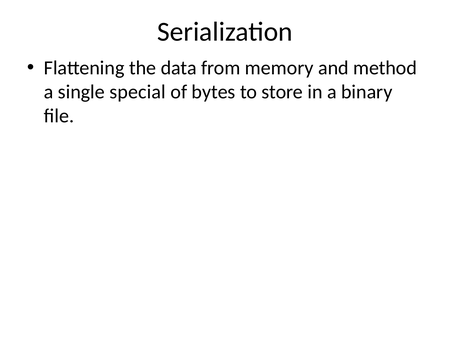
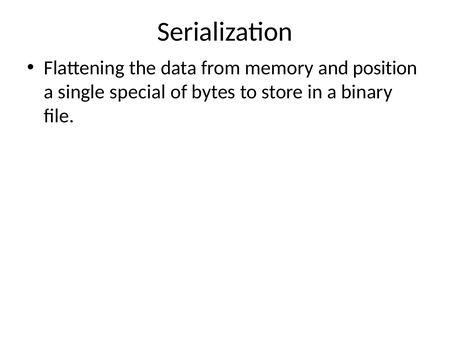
method: method -> position (385, 68)
